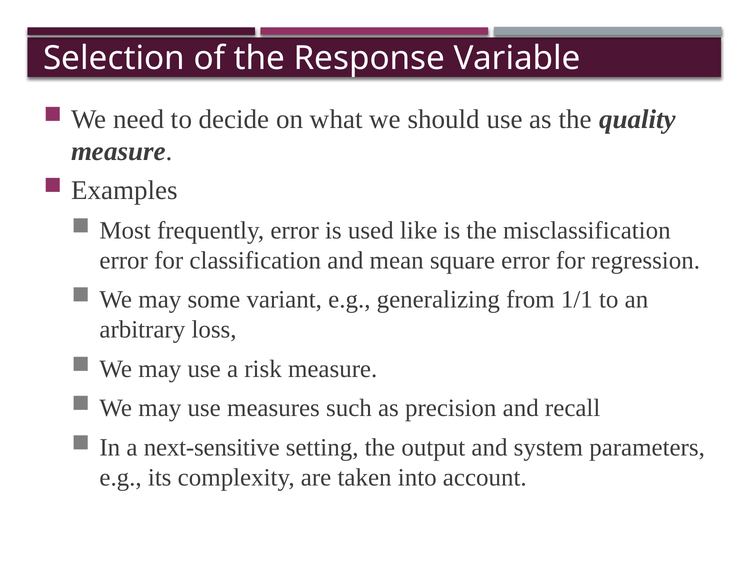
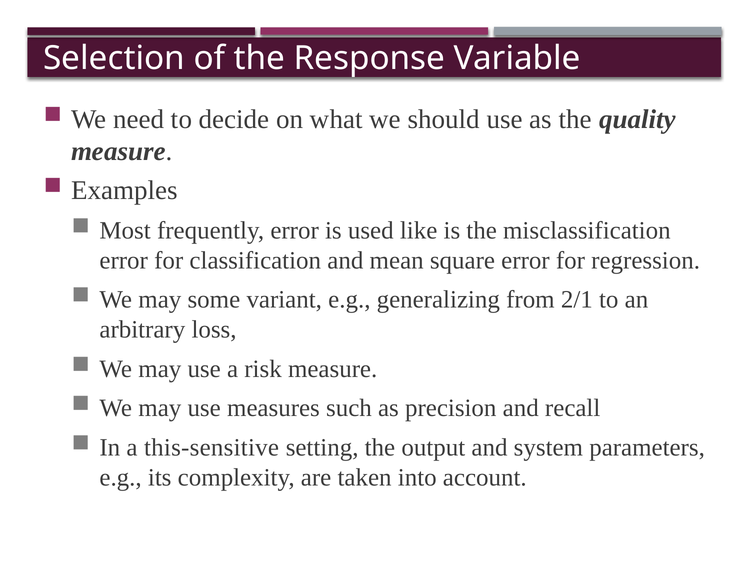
1/1: 1/1 -> 2/1 (577, 300)
next-sensitive: next-sensitive -> this-sensitive (212, 448)
